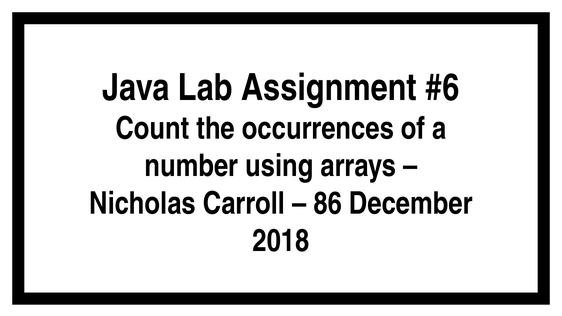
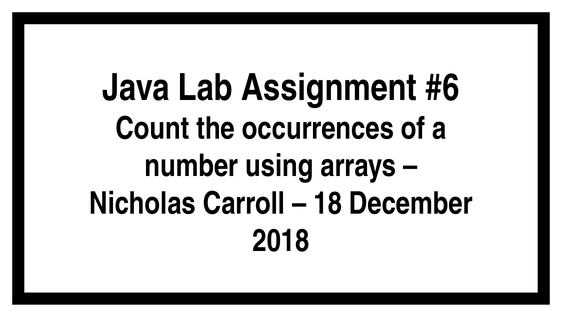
86: 86 -> 18 (328, 204)
